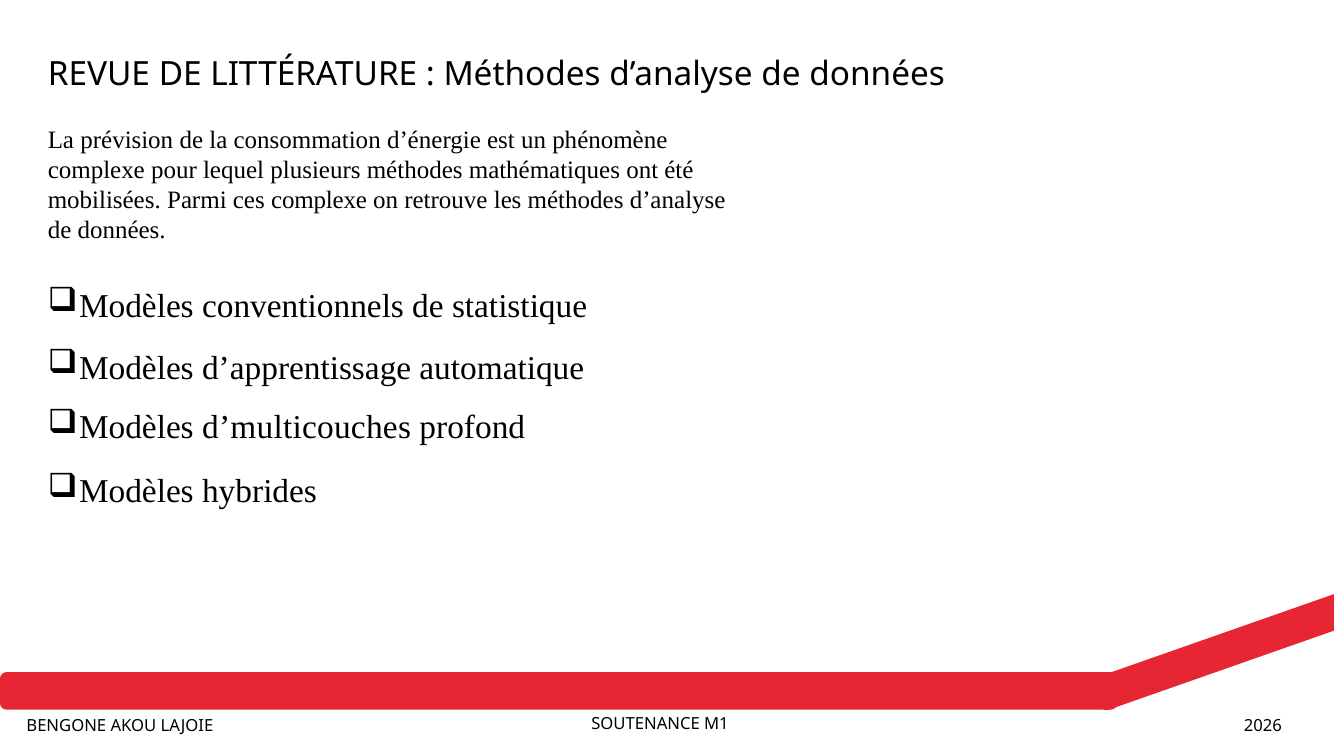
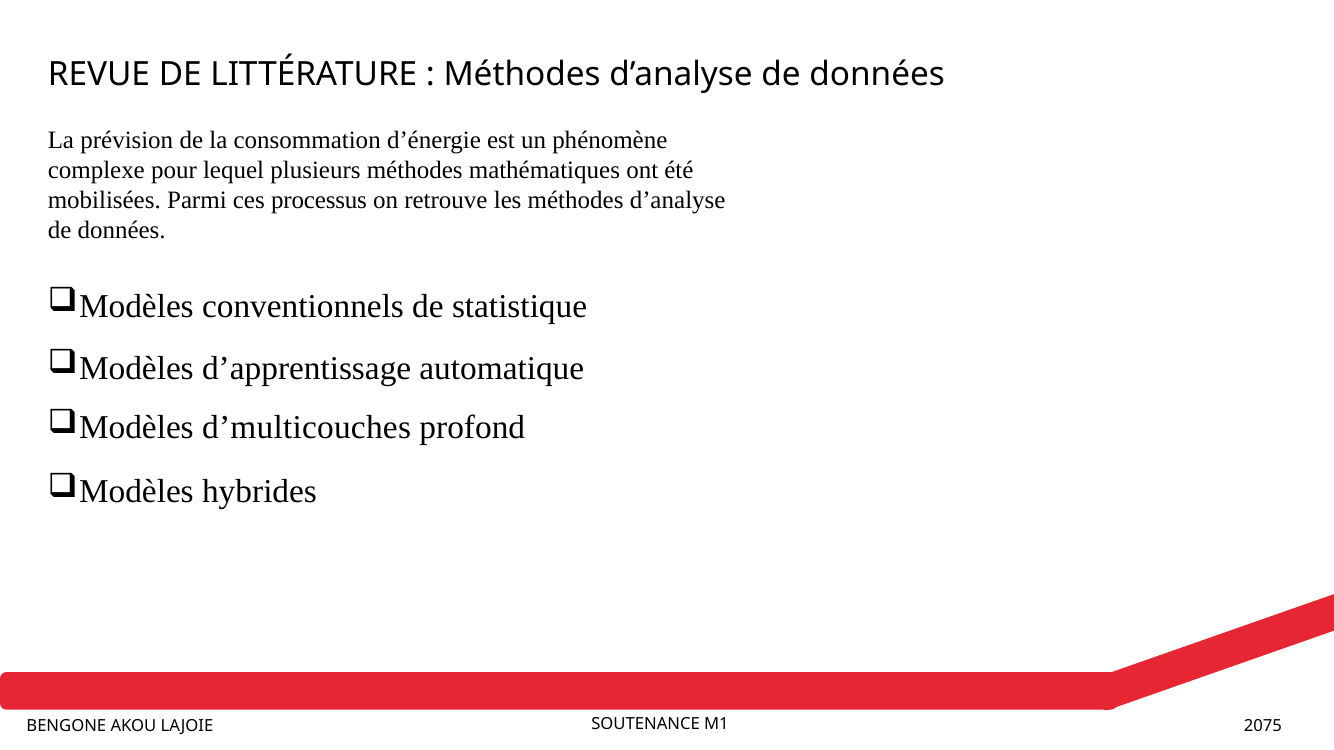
ces complexe: complexe -> processus (319, 201)
2026: 2026 -> 2075 (1263, 726)
